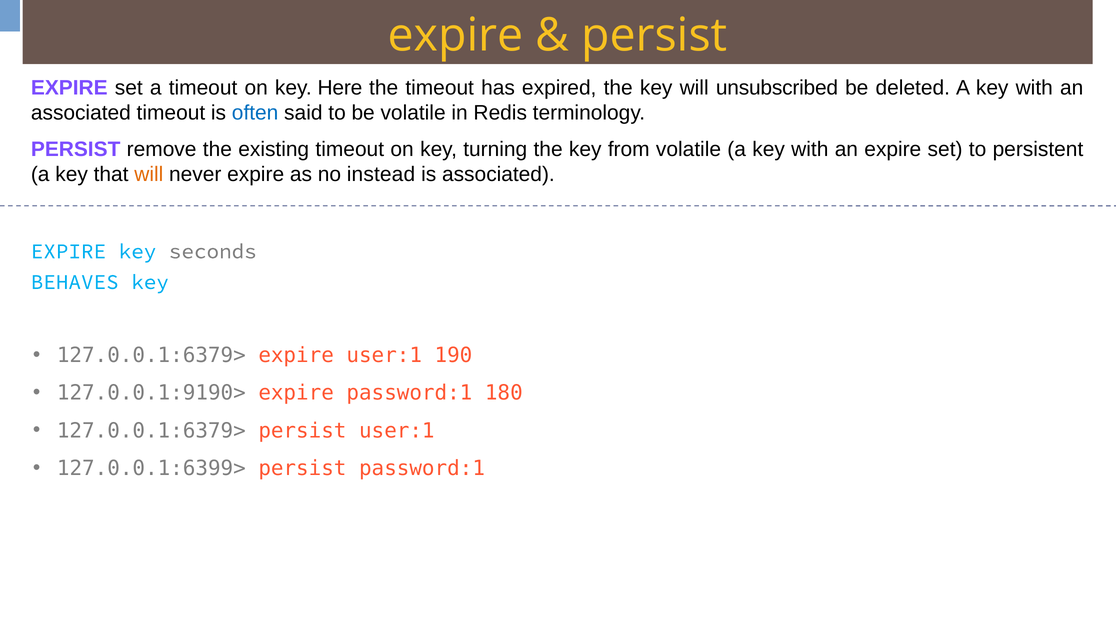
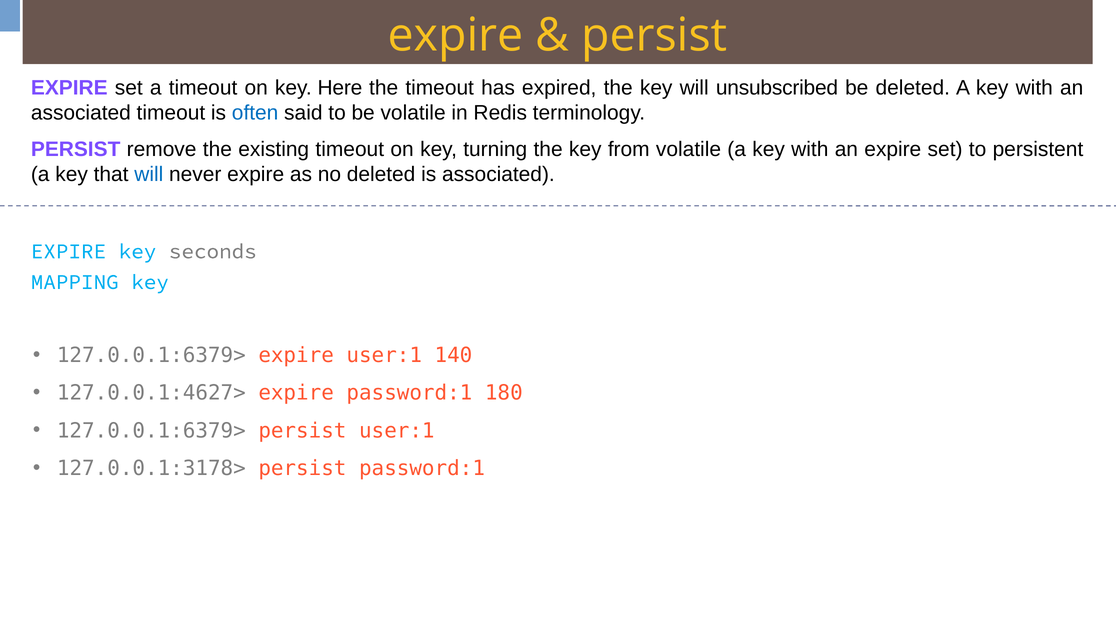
will colour: orange -> blue (149, 174)
no instead: instead -> deleted (381, 174)
BEHAVES: BEHAVES -> MAPPING (75, 282)
190: 190 -> 140 (453, 355)
127.0.0.1:9190>: 127.0.0.1:9190> -> 127.0.0.1:4627> (151, 393)
127.0.0.1:6399>: 127.0.0.1:6399> -> 127.0.0.1:3178> (151, 468)
